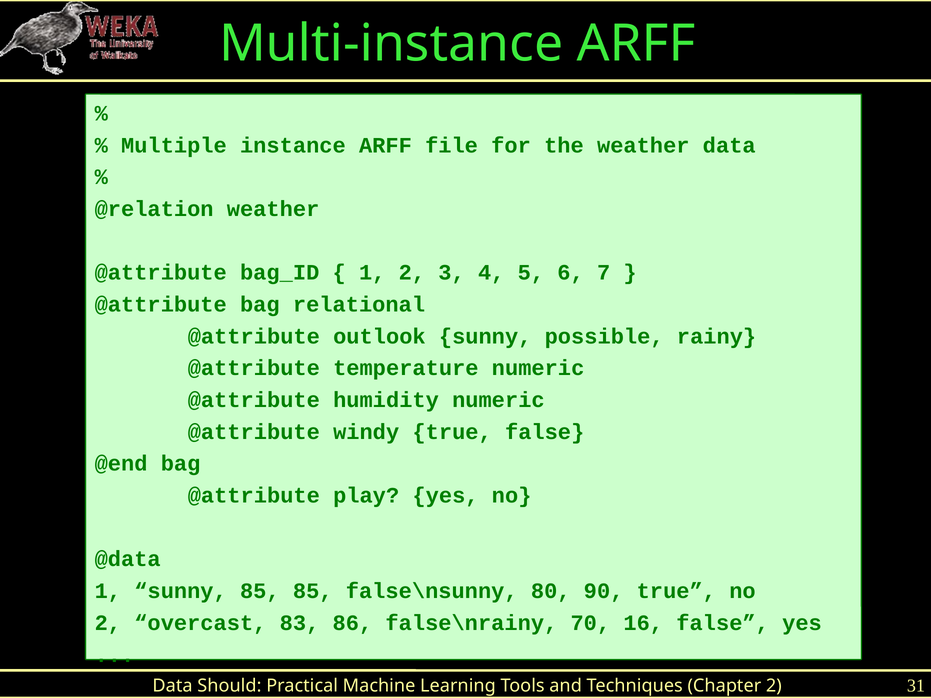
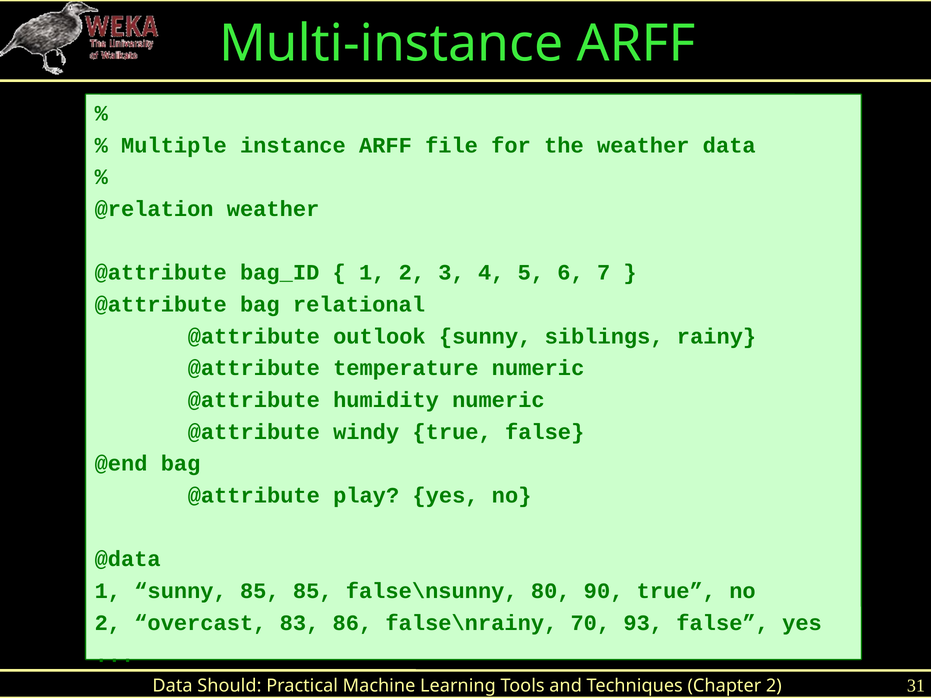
possible: possible -> siblings (604, 336)
16: 16 -> 93 (643, 623)
